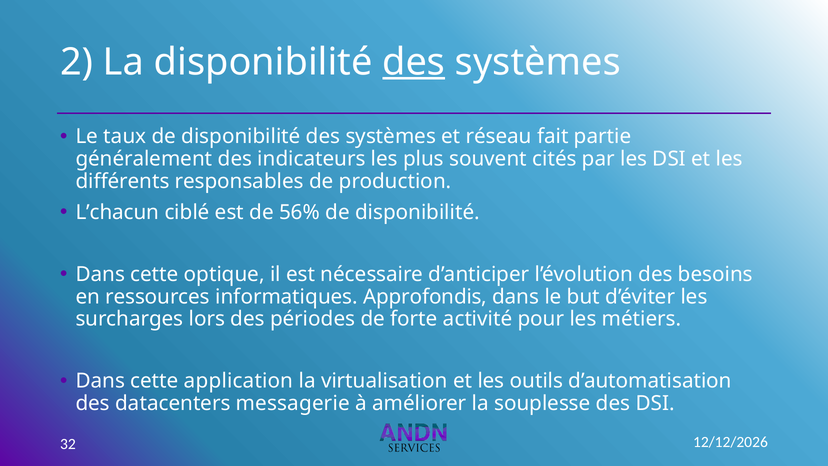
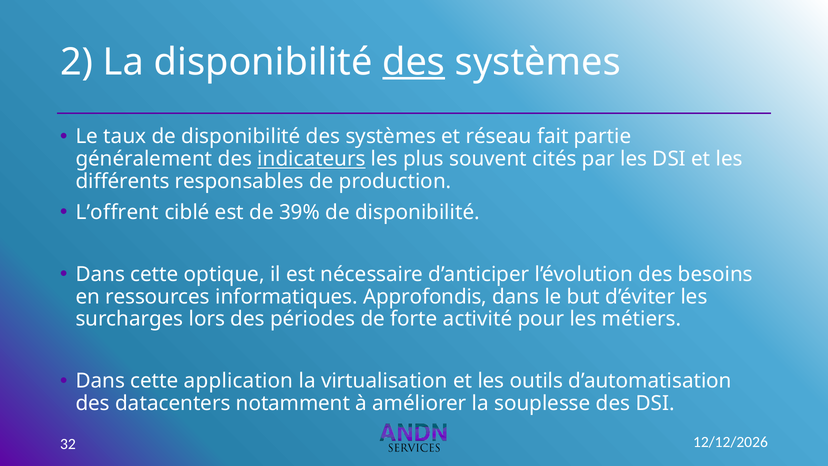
indicateurs underline: none -> present (311, 159)
L’chacun: L’chacun -> L’offrent (117, 212)
56%: 56% -> 39% (300, 212)
messagerie: messagerie -> notamment (293, 403)
